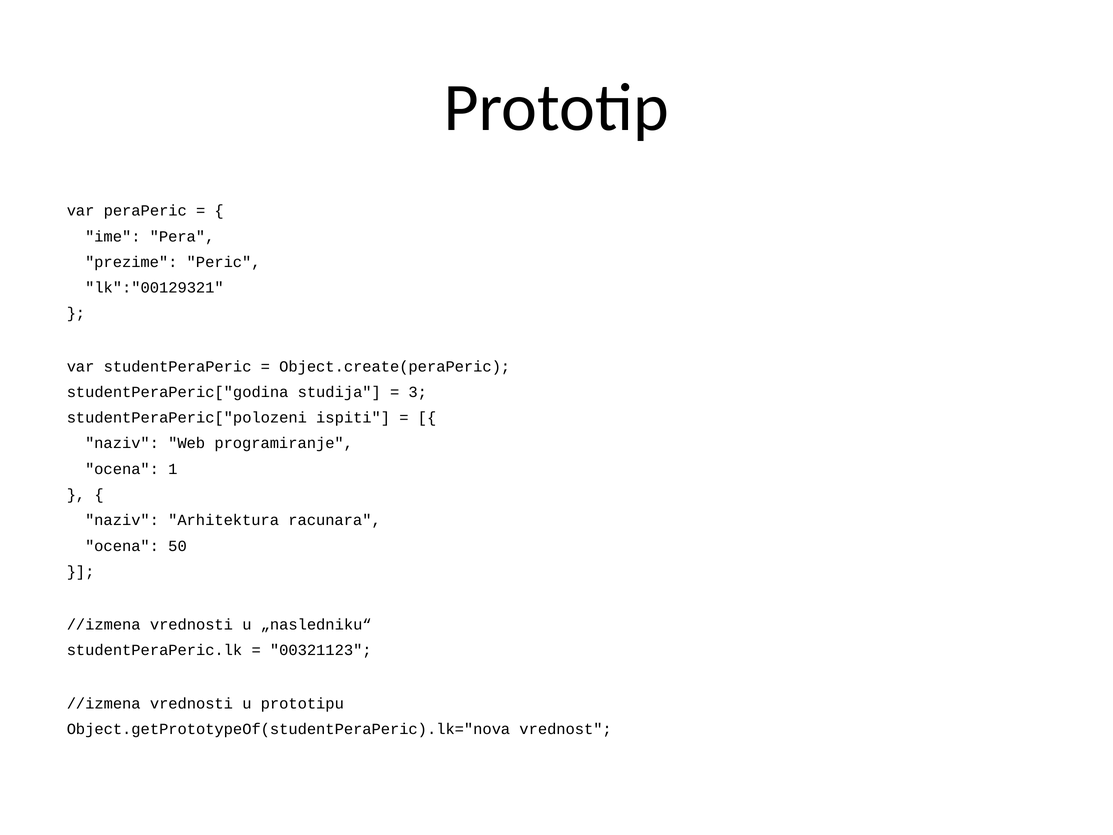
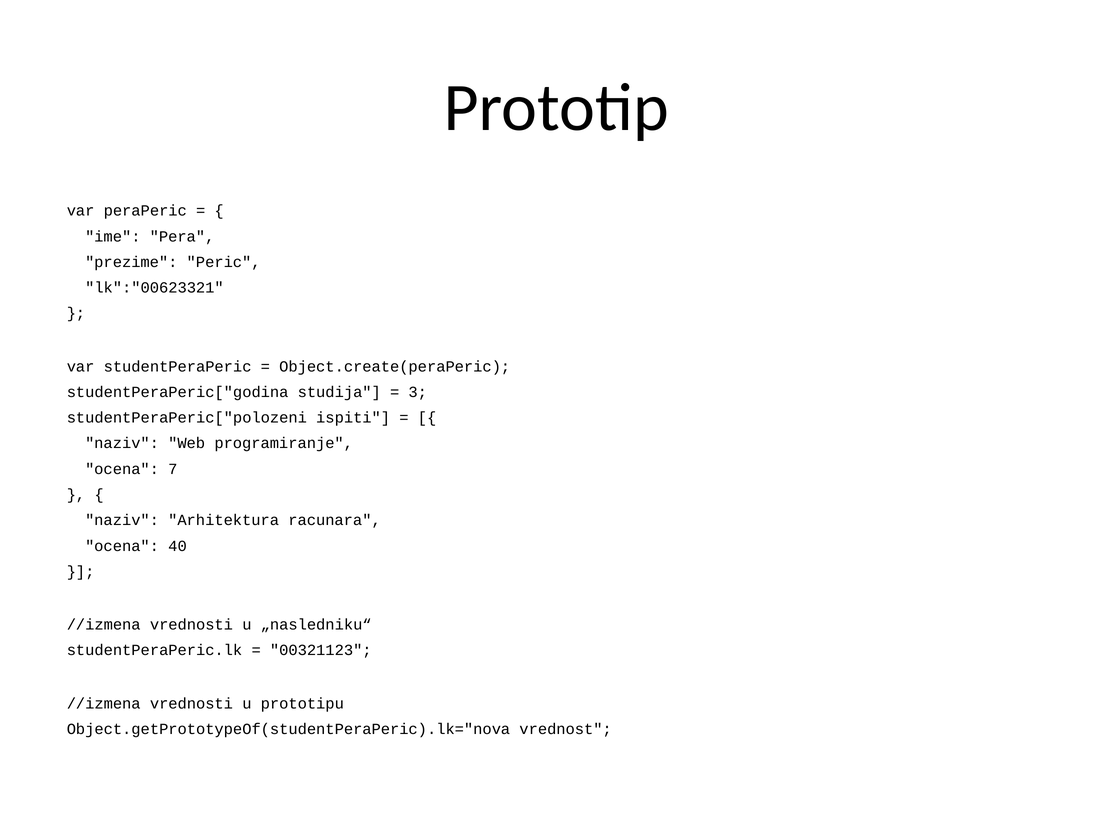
lk":"00129321: lk":"00129321 -> lk":"00623321 (154, 288)
1: 1 -> 7 (173, 469)
50: 50 -> 40 (178, 546)
